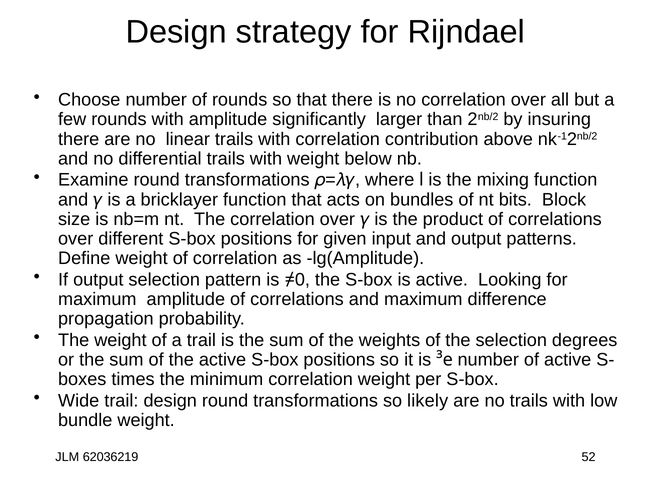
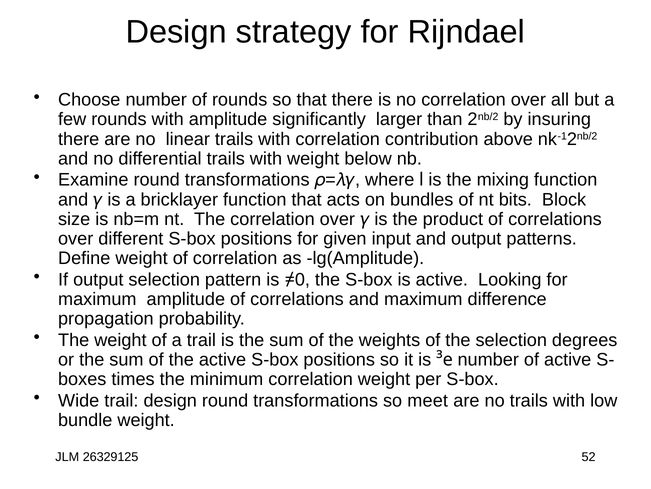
likely: likely -> meet (428, 400)
62036219: 62036219 -> 26329125 (111, 457)
